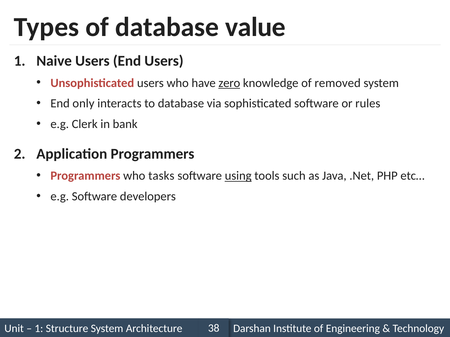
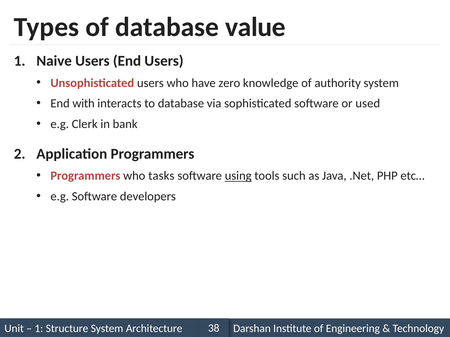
zero underline: present -> none (229, 83)
removed: removed -> authority (338, 83)
only: only -> with (84, 104)
rules: rules -> used (368, 104)
